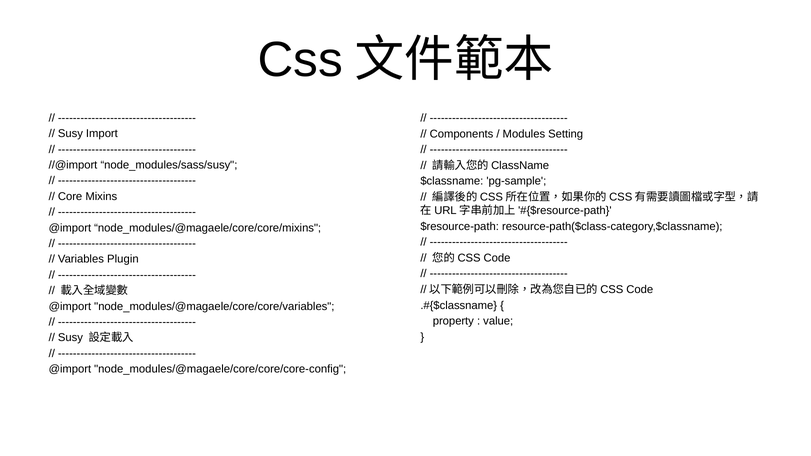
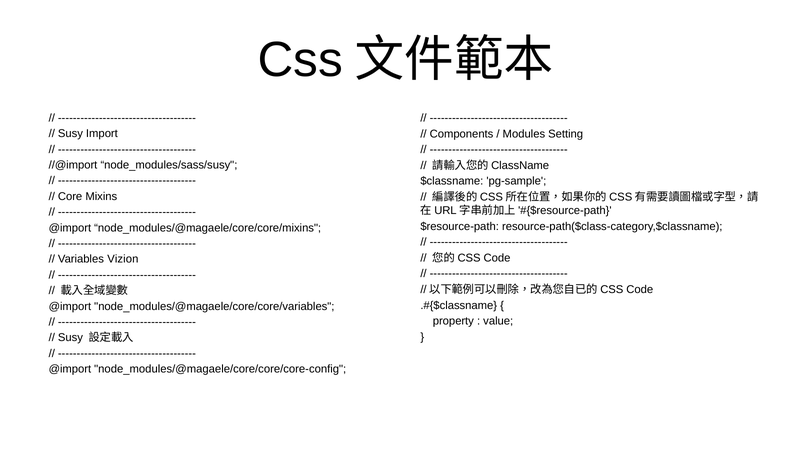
Plugin: Plugin -> Vizion (123, 259)
